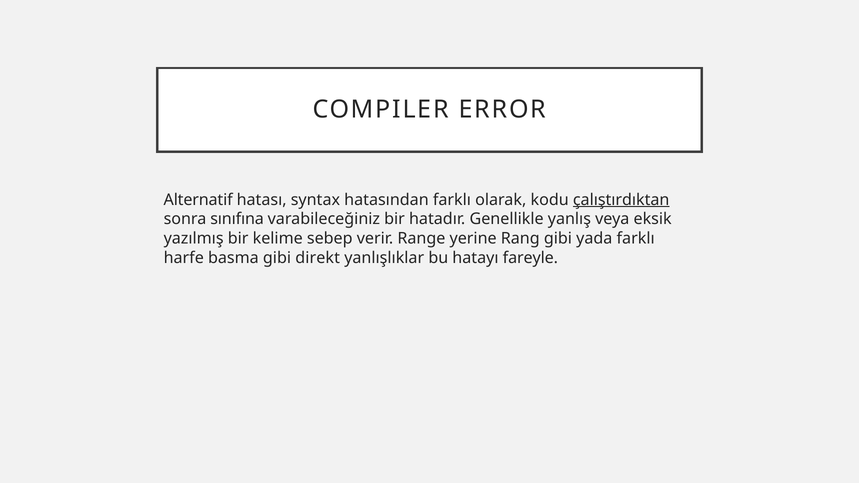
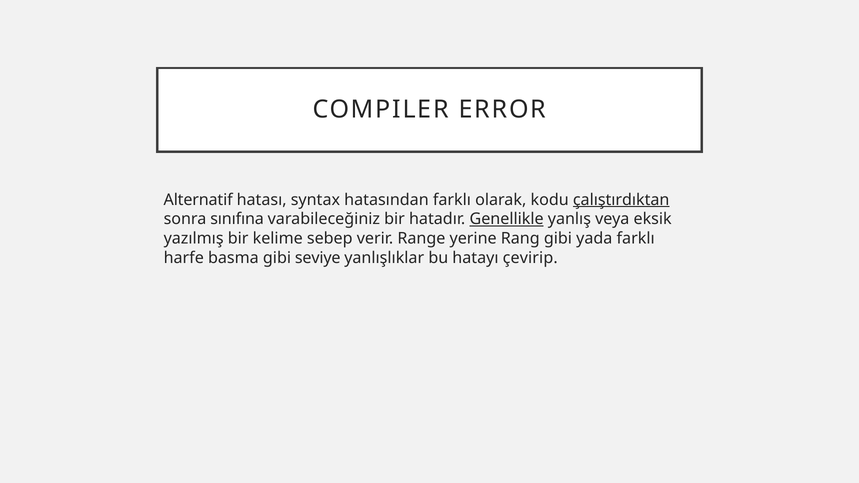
Genellikle underline: none -> present (507, 219)
direkt: direkt -> seviye (318, 258)
fareyle: fareyle -> çevirip (530, 258)
